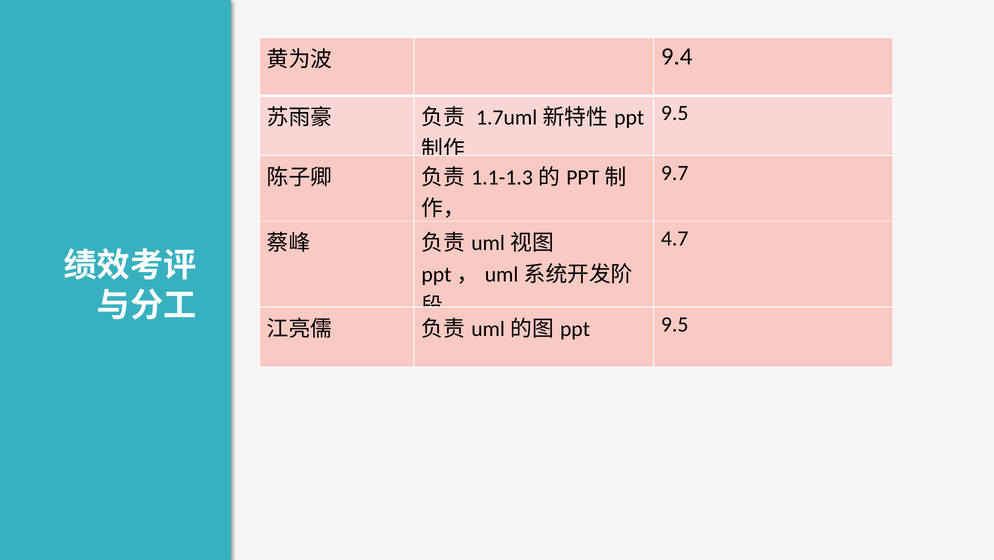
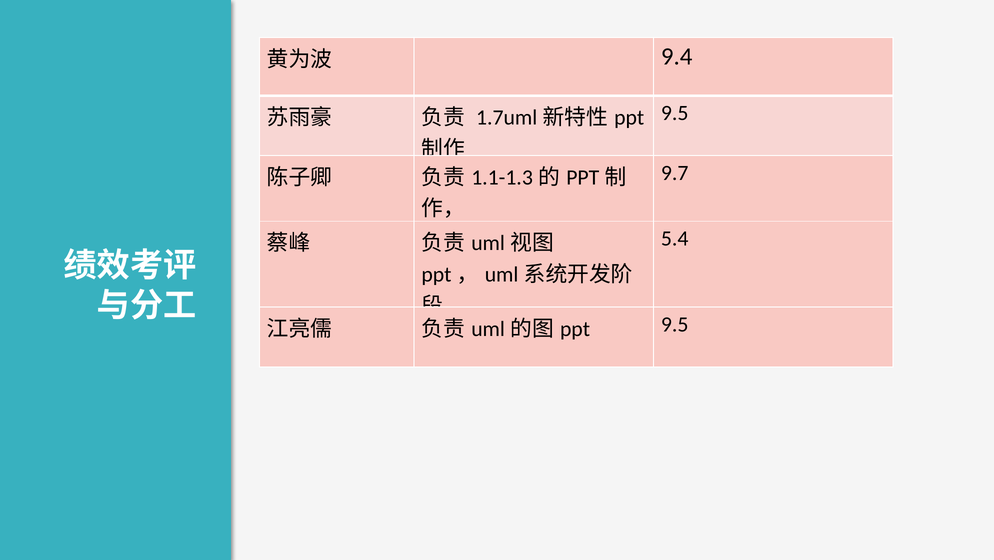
4.7: 4.7 -> 5.4 (675, 238)
